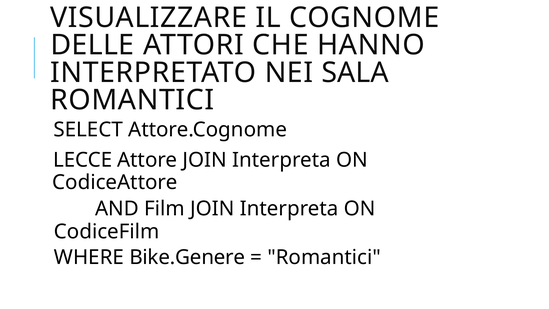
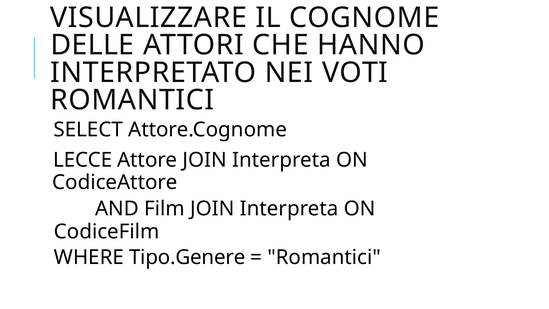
SALA: SALA -> VOTI (355, 73)
Bike.Genere: Bike.Genere -> Tipo.Genere (187, 257)
